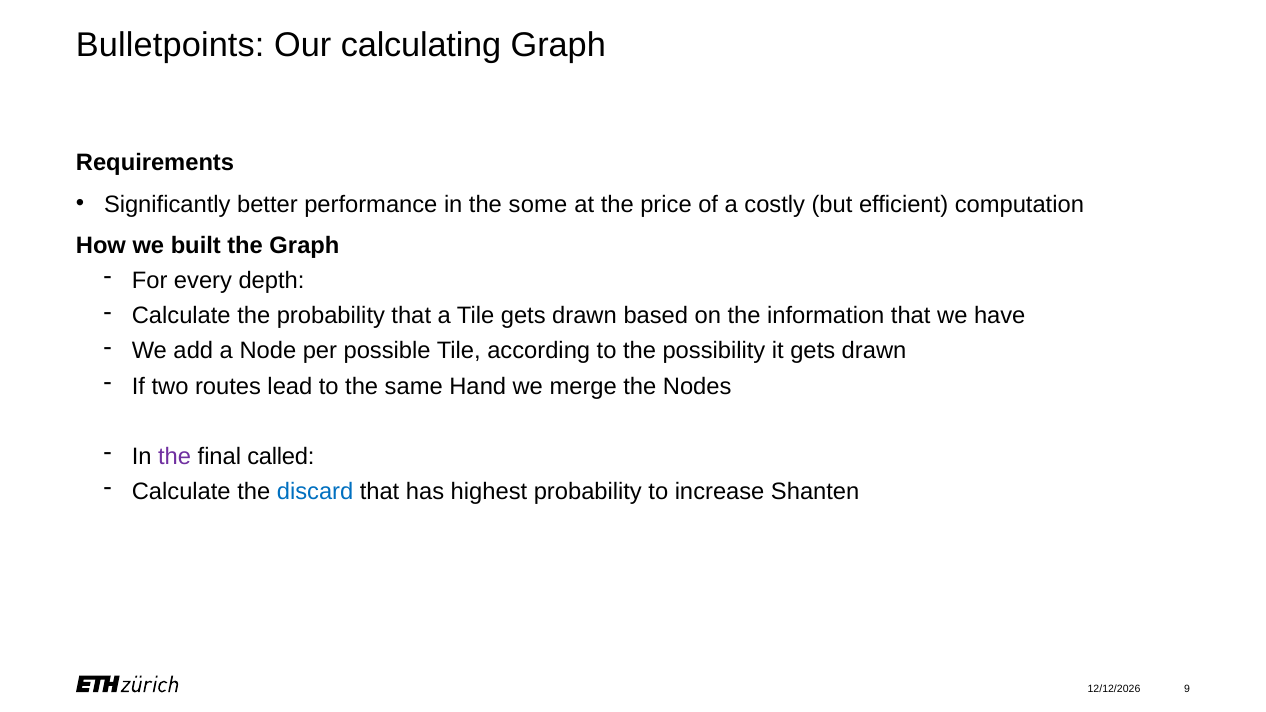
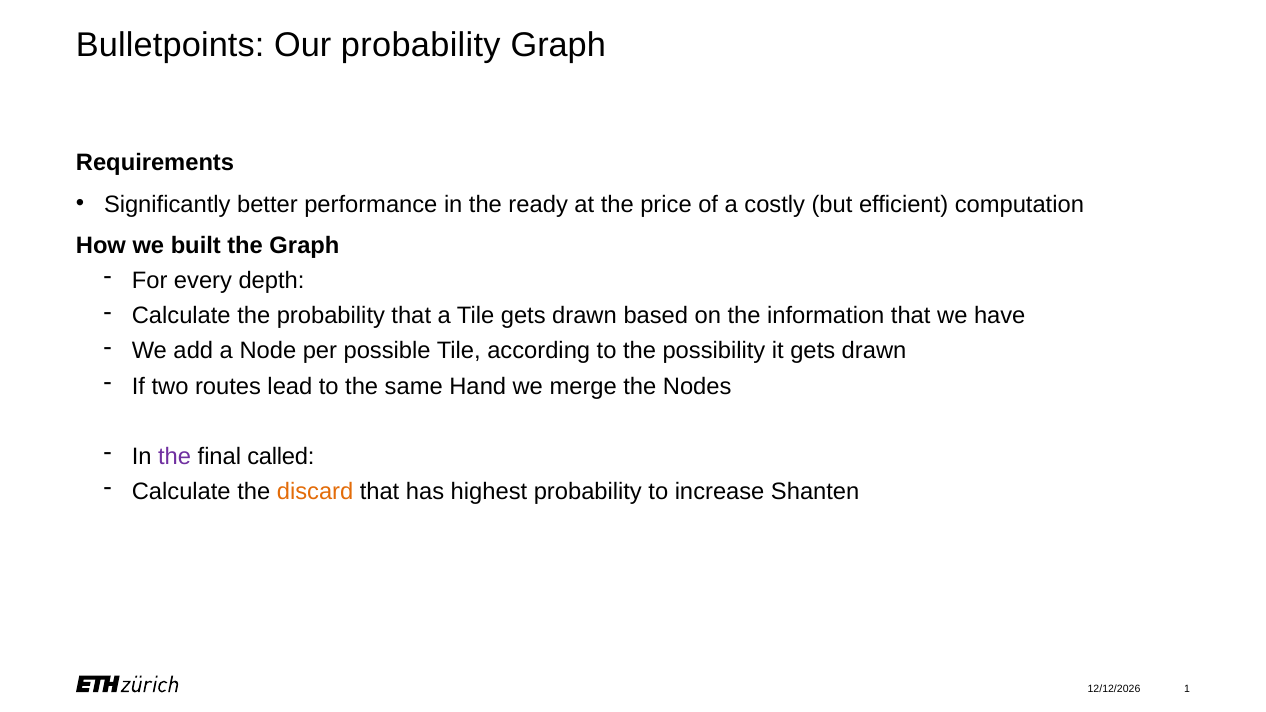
Our calculating: calculating -> probability (421, 45)
some: some -> ready (538, 204)
discard colour: blue -> orange (315, 491)
9: 9 -> 1 (1187, 689)
